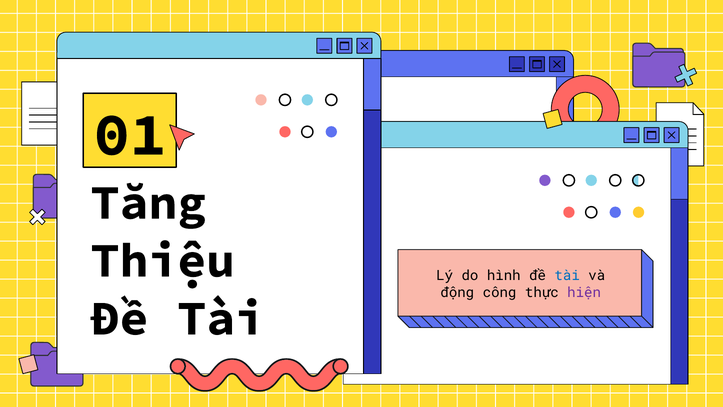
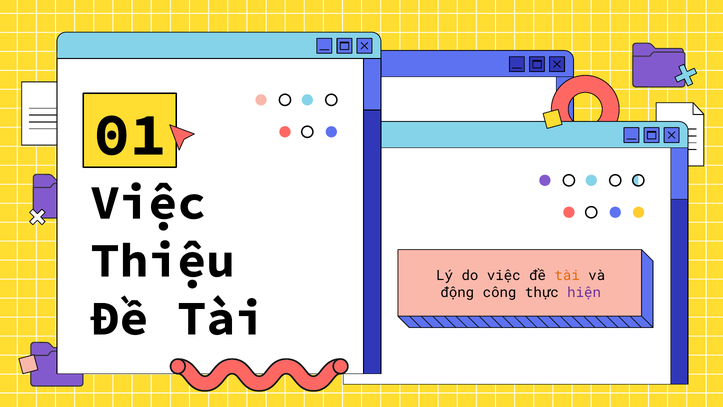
Tăng: Tăng -> Việc (148, 203)
do hình: hình -> việc (504, 275)
tài colour: blue -> orange (567, 275)
